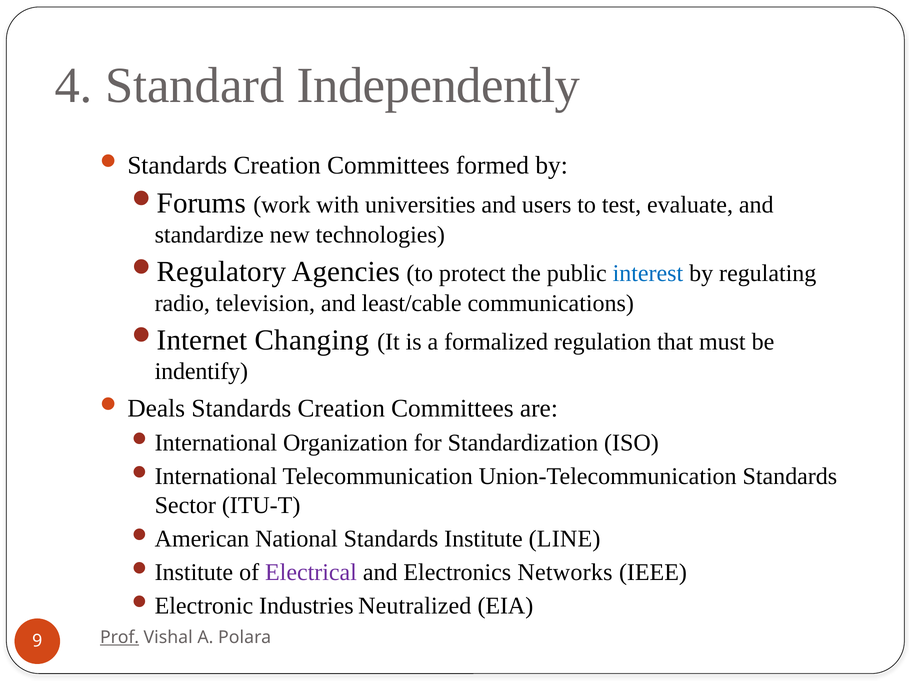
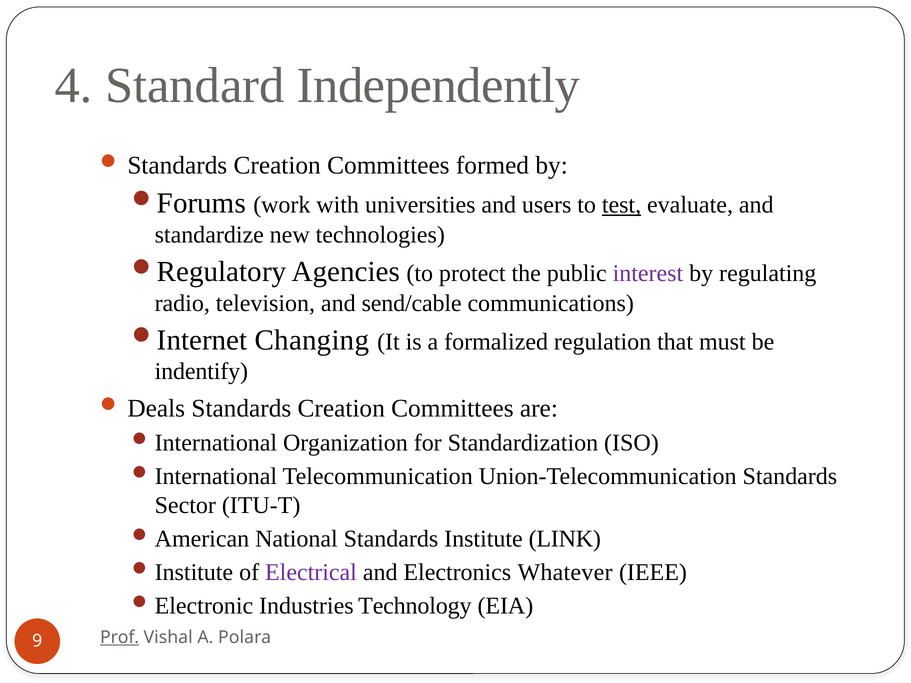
test underline: none -> present (622, 205)
interest colour: blue -> purple (648, 273)
least/cable: least/cable -> send/cable (412, 303)
LINE: LINE -> LINK (565, 539)
Networks: Networks -> Whatever (565, 572)
Neutralized: Neutralized -> Technology (415, 606)
